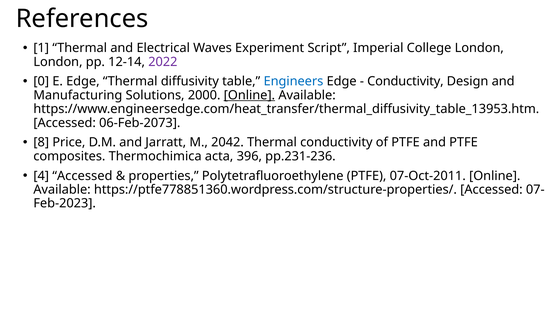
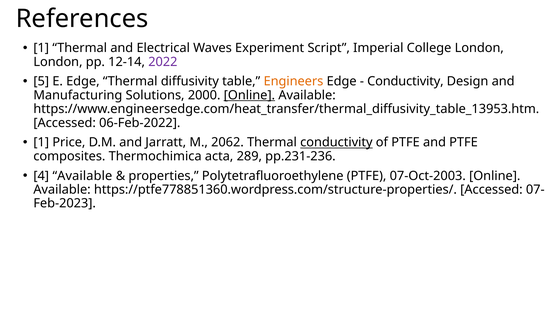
0: 0 -> 5 (41, 81)
Engineers colour: blue -> orange (293, 81)
06-Feb-2073: 06-Feb-2073 -> 06-Feb-2022 (140, 123)
8: 8 -> 1 (41, 142)
2042: 2042 -> 2062 (227, 142)
conductivity underline: none -> present (336, 142)
396: 396 -> 289 (249, 156)
4 Accessed: Accessed -> Available (82, 176)
07-Oct-2011: 07-Oct-2011 -> 07-Oct-2003 (428, 176)
